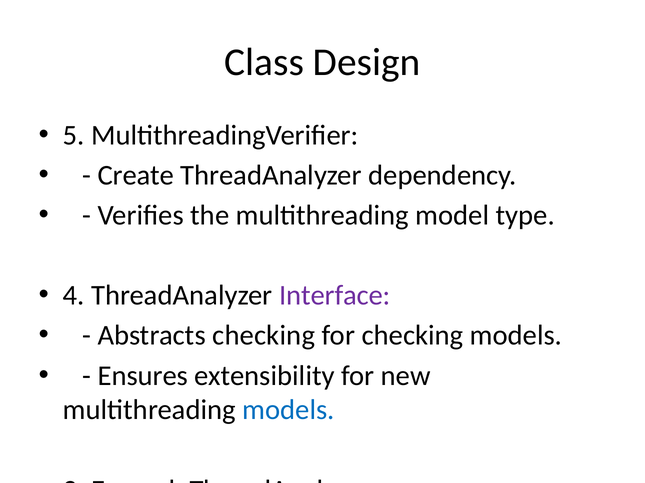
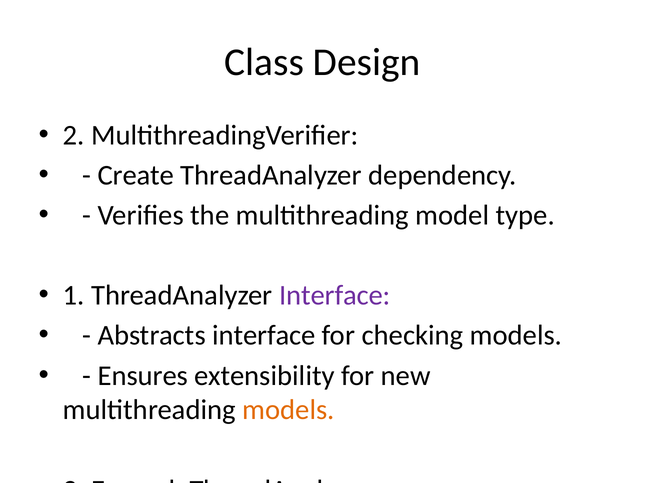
5: 5 -> 2 (74, 135)
4: 4 -> 1 (74, 296)
Abstracts checking: checking -> interface (264, 336)
models colour: blue -> orange (288, 411)
